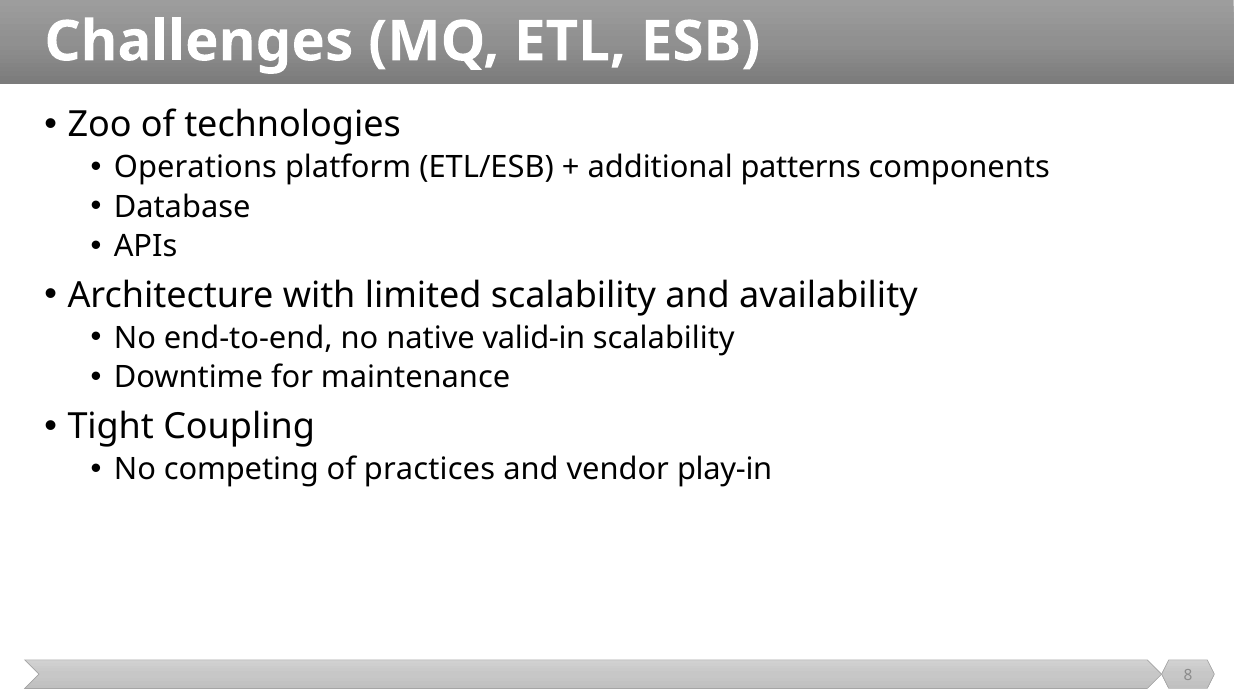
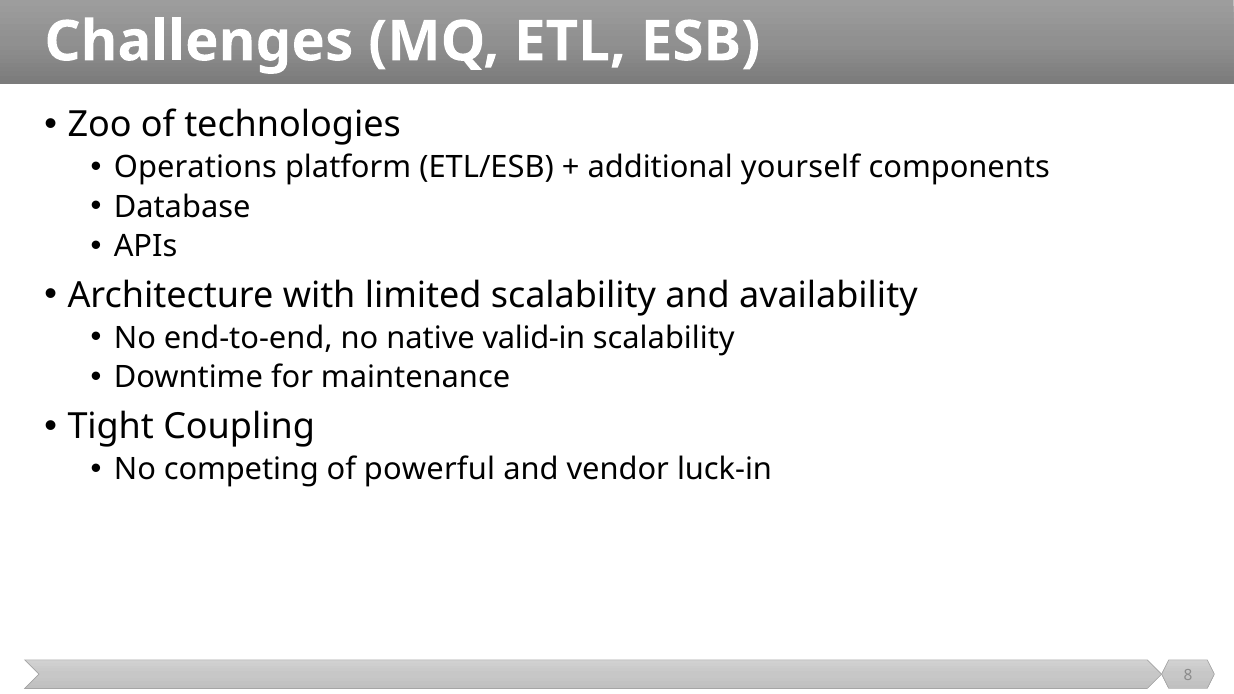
patterns: patterns -> yourself (800, 167)
practices: practices -> powerful (429, 469)
play-in: play-in -> luck-in (725, 469)
